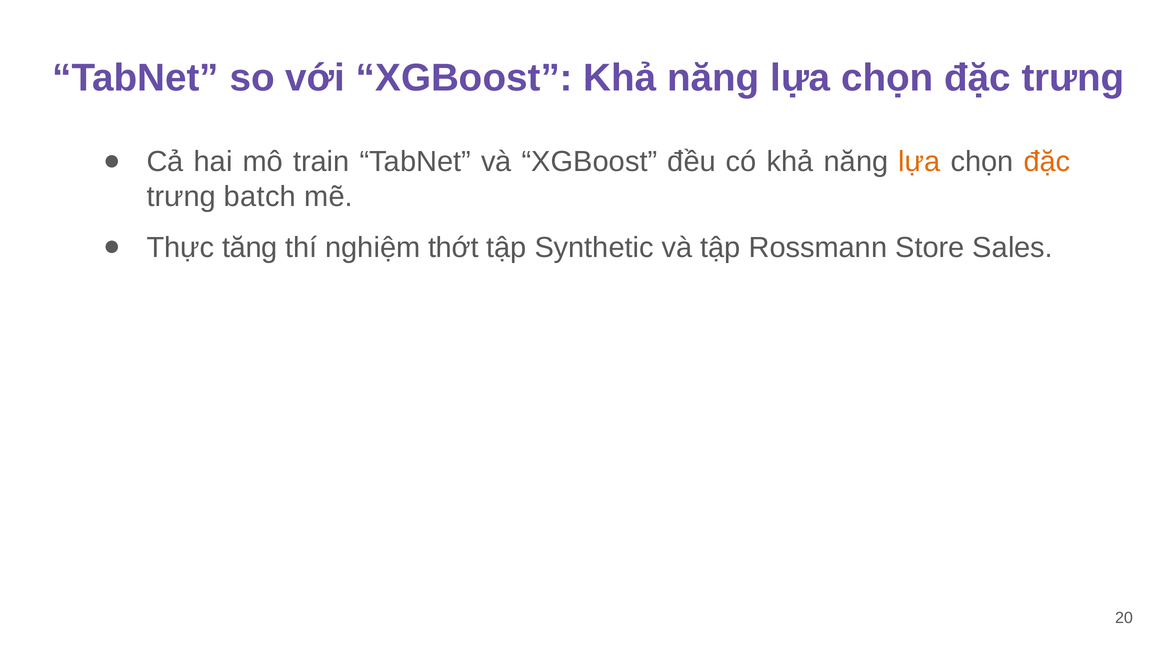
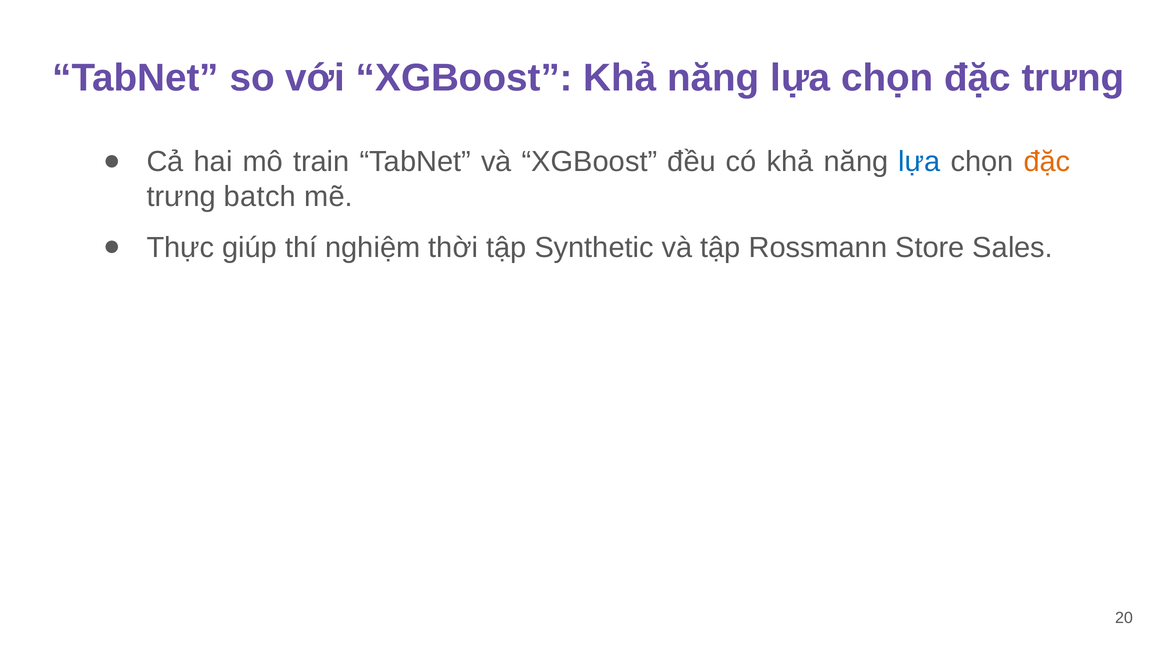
lựa colour: orange -> blue (919, 162)
tăng: tăng -> giúp (250, 247)
thớt: thớt -> thời (453, 247)
